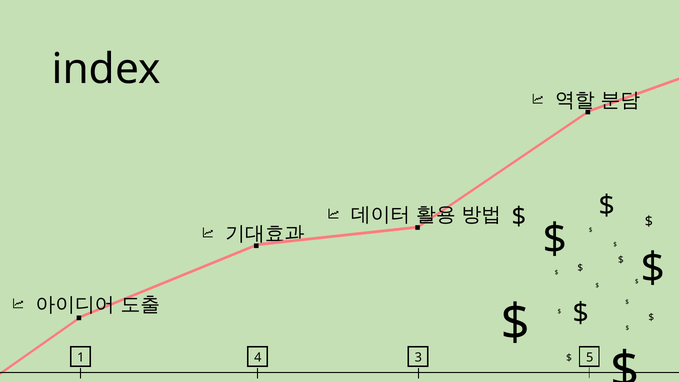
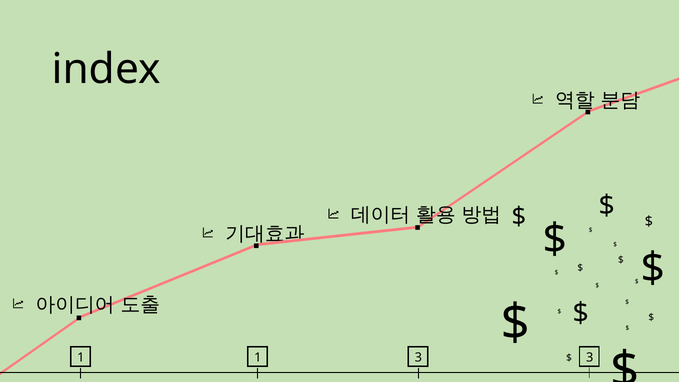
1 4: 4 -> 1 (258, 358)
3 5: 5 -> 3 (590, 358)
